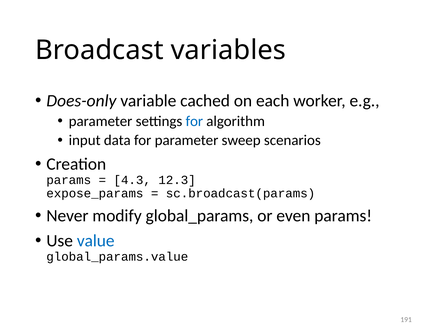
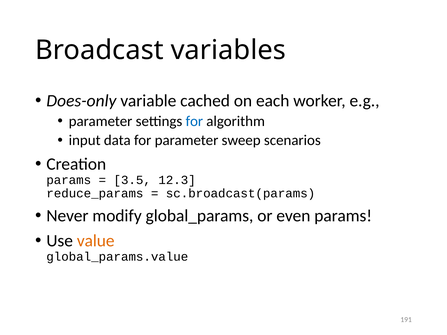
4.3: 4.3 -> 3.5 (132, 180)
expose_params: expose_params -> reduce_params (95, 194)
value colour: blue -> orange (96, 241)
